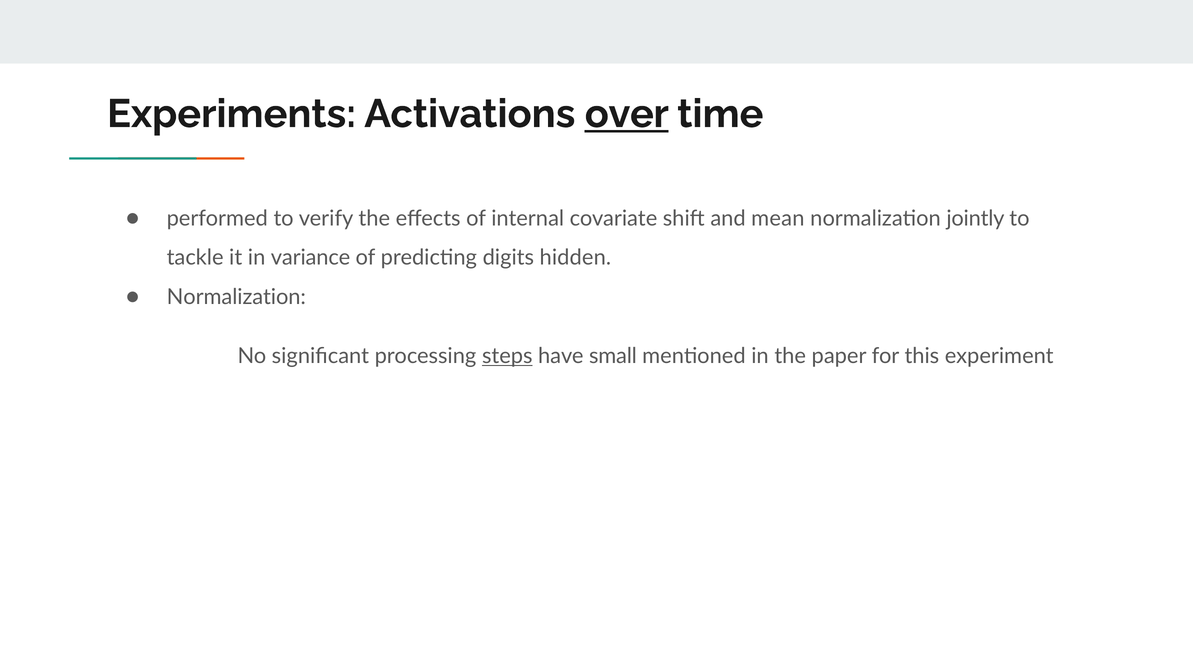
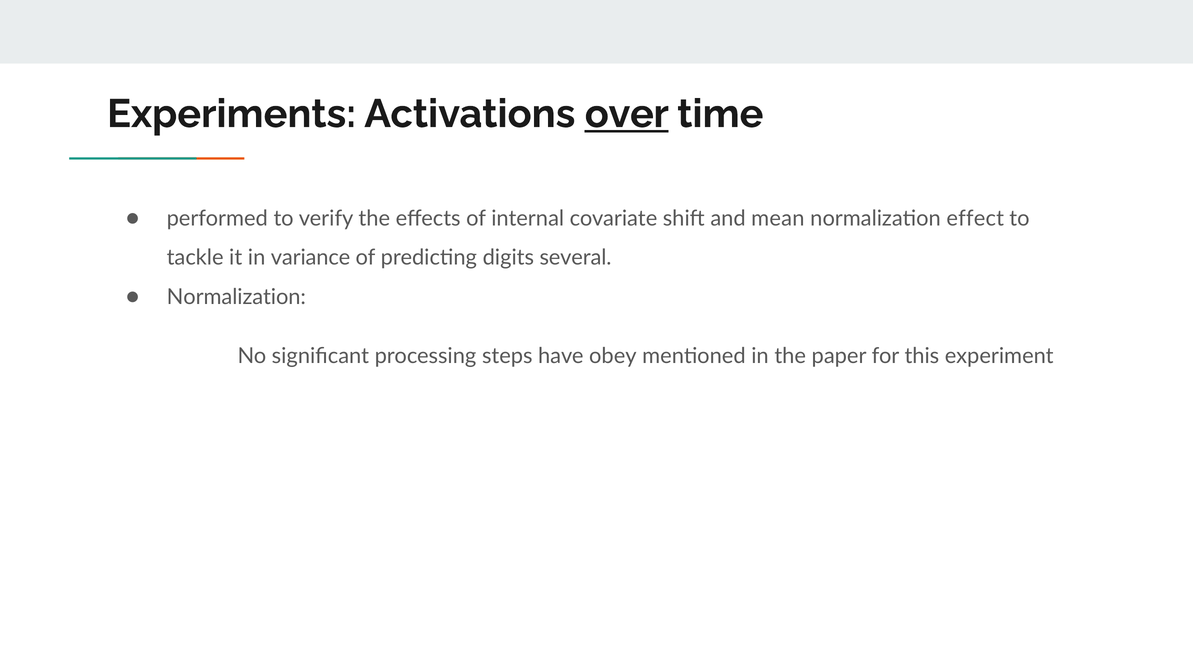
jointly: jointly -> effect (975, 219)
hidden: hidden -> several (575, 258)
steps underline: present -> none (507, 356)
small: small -> obey (613, 356)
